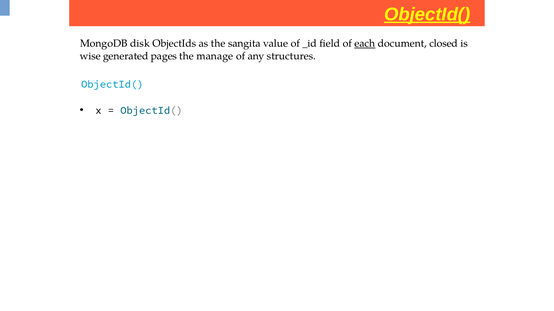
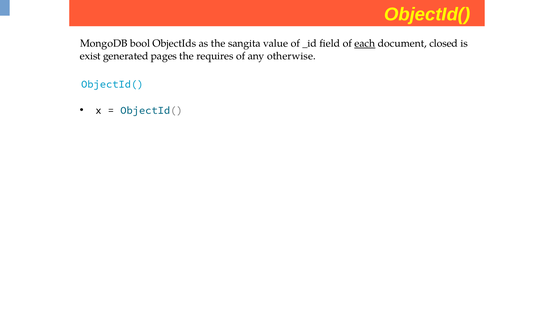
ObjectId( underline: present -> none (427, 14)
disk: disk -> bool (140, 44)
wise: wise -> exist (90, 56)
manage: manage -> requires (215, 56)
structures: structures -> otherwise (291, 56)
